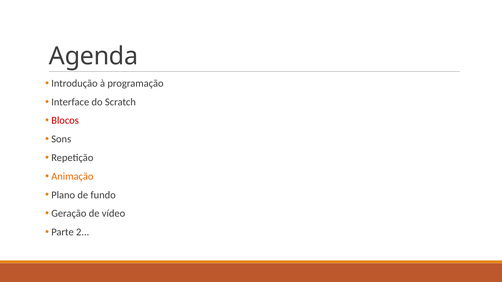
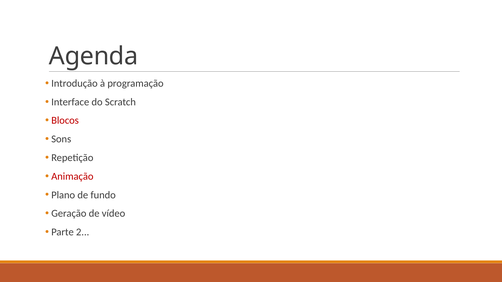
Animação colour: orange -> red (72, 177)
